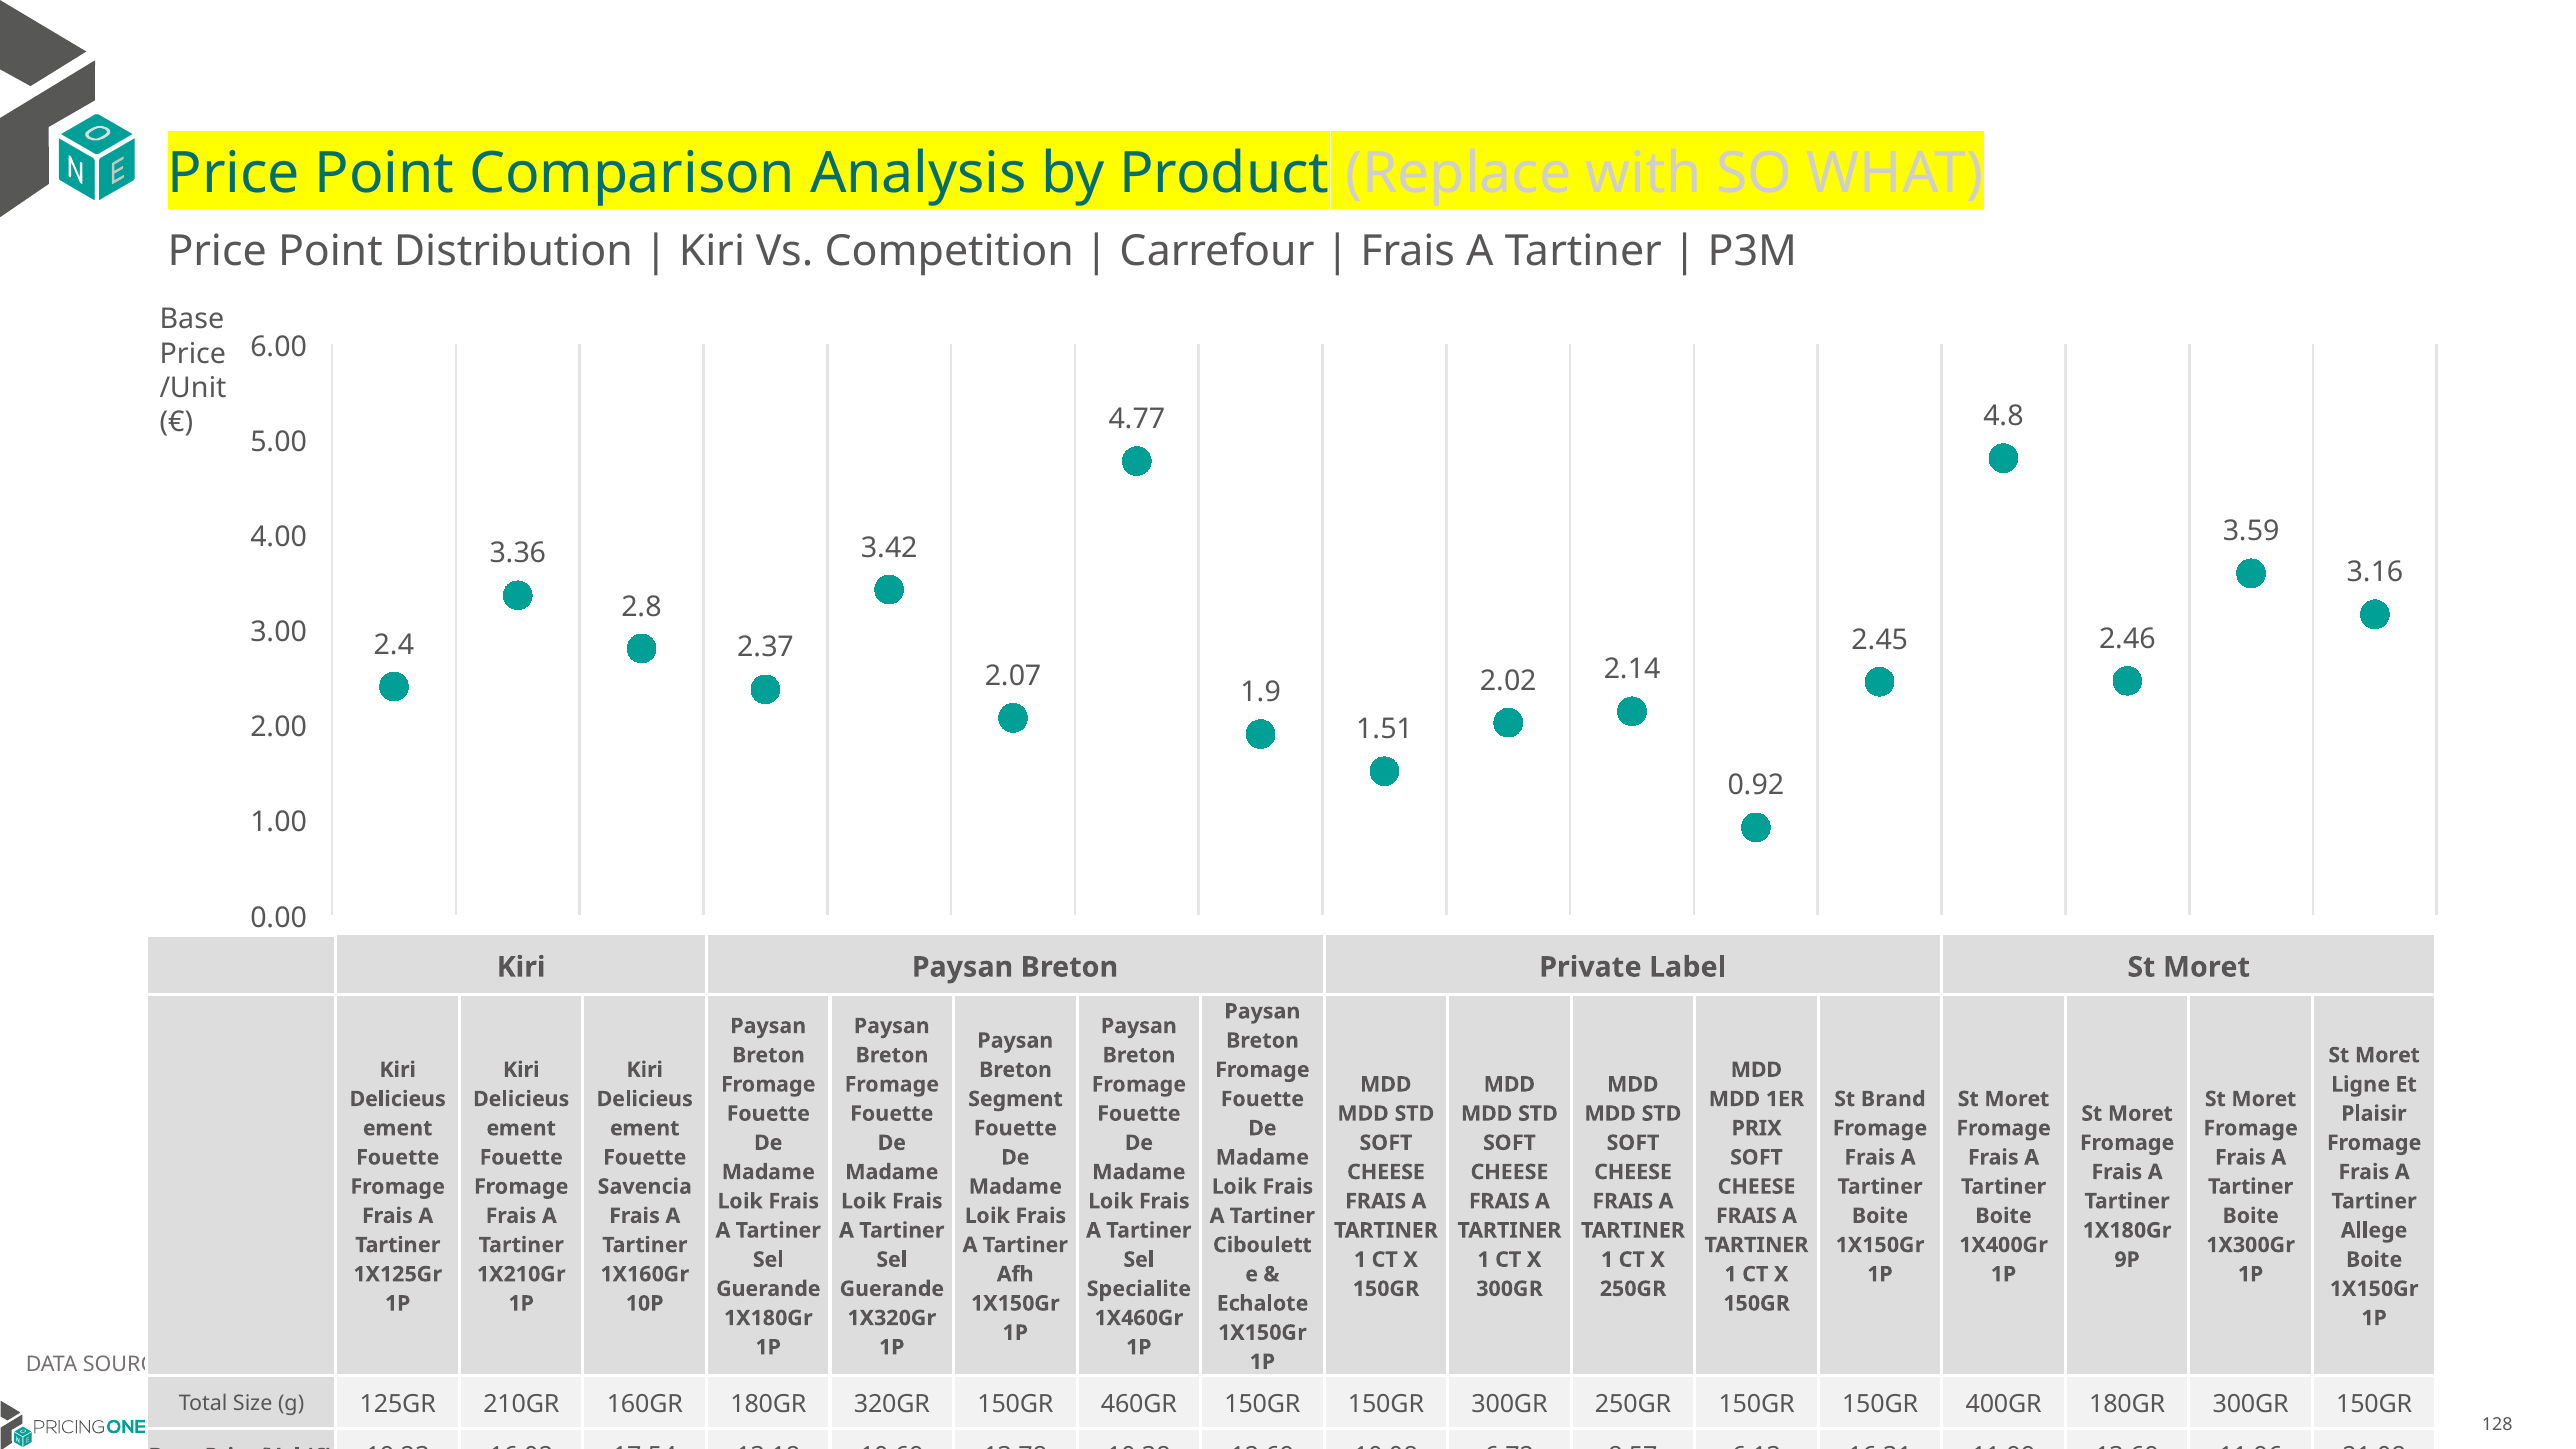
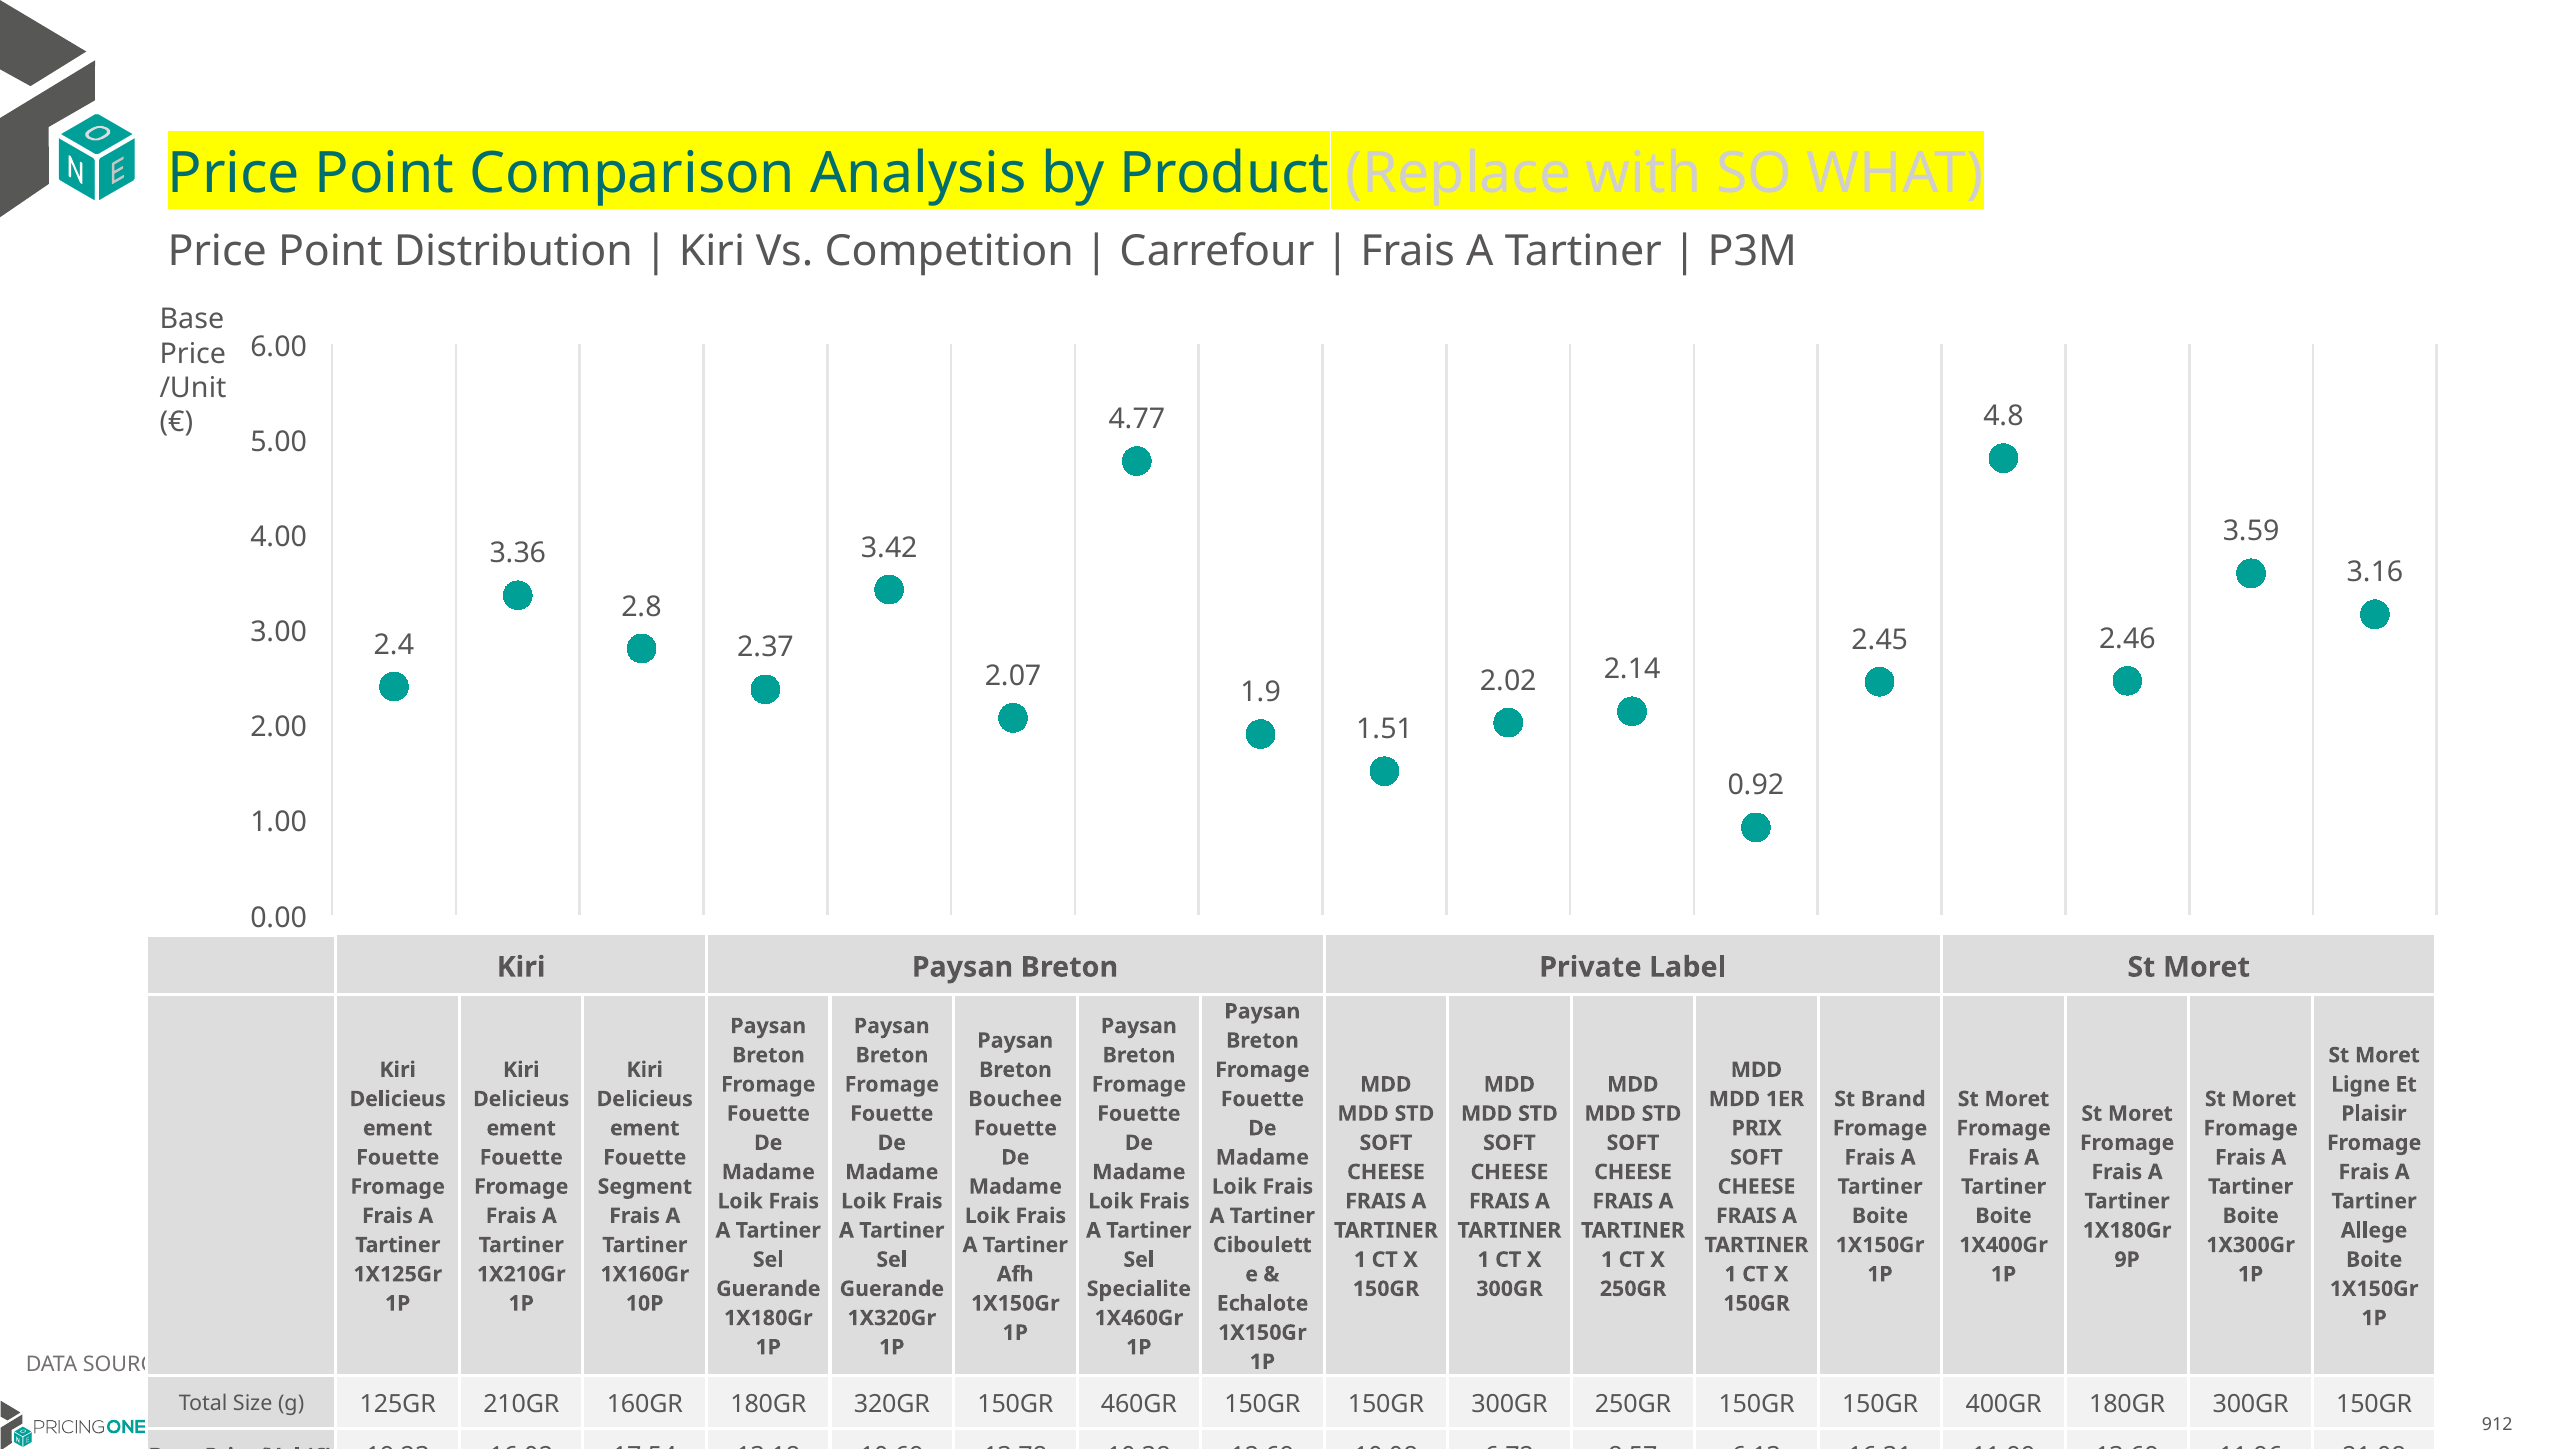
Segment: Segment -> Bouchee (1015, 1099)
Savencia: Savencia -> Segment (645, 1187)
128: 128 -> 912 (2497, 1425)
